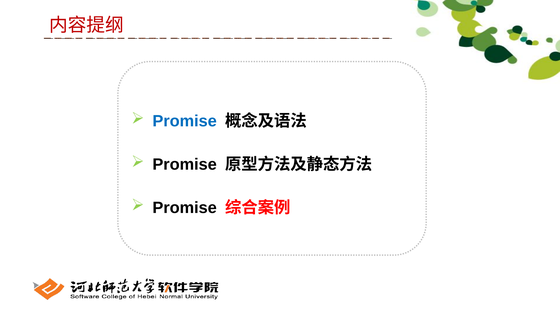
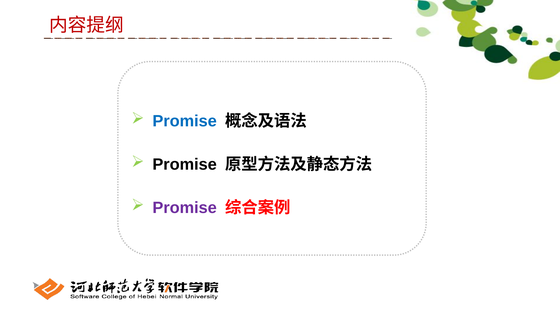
Promise colour: black -> purple (185, 208)
